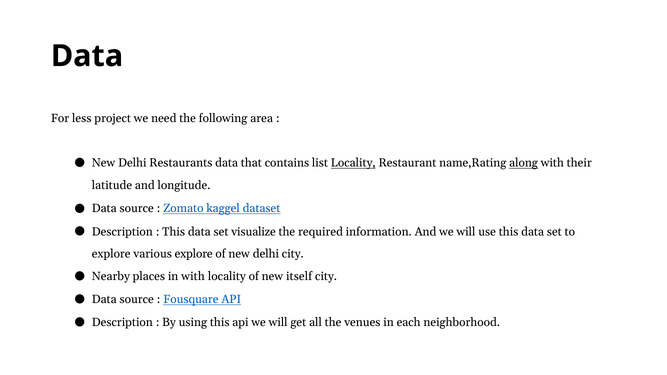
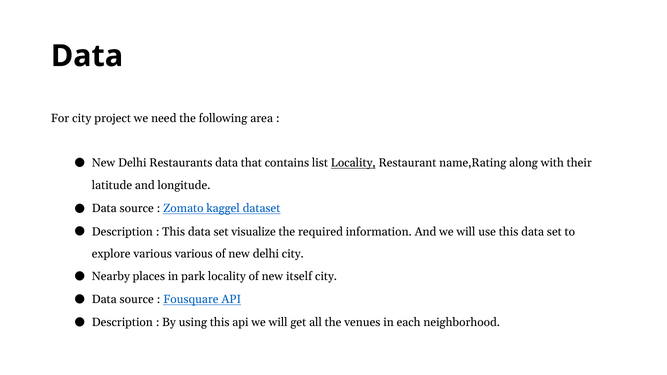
For less: less -> city (82, 119)
along underline: present -> none (524, 163)
various explore: explore -> various (194, 254)
in with: with -> park (193, 277)
